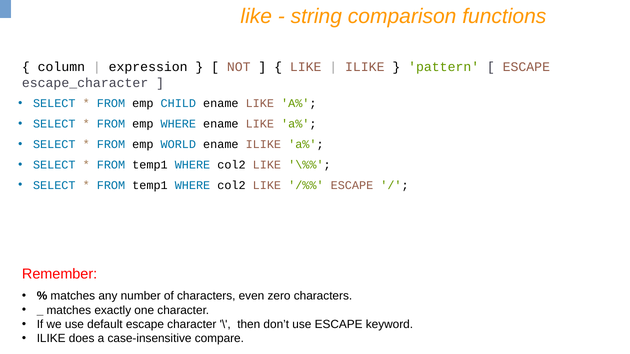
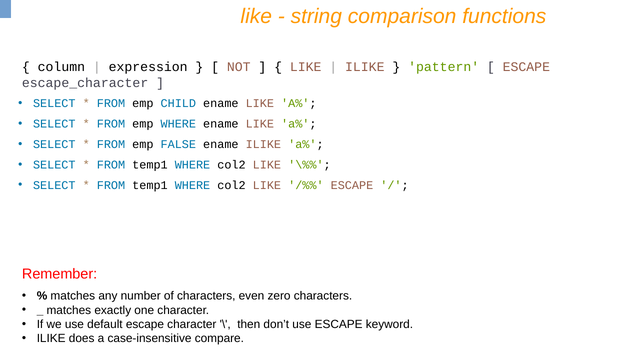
WORLD: WORLD -> FALSE (178, 144)
